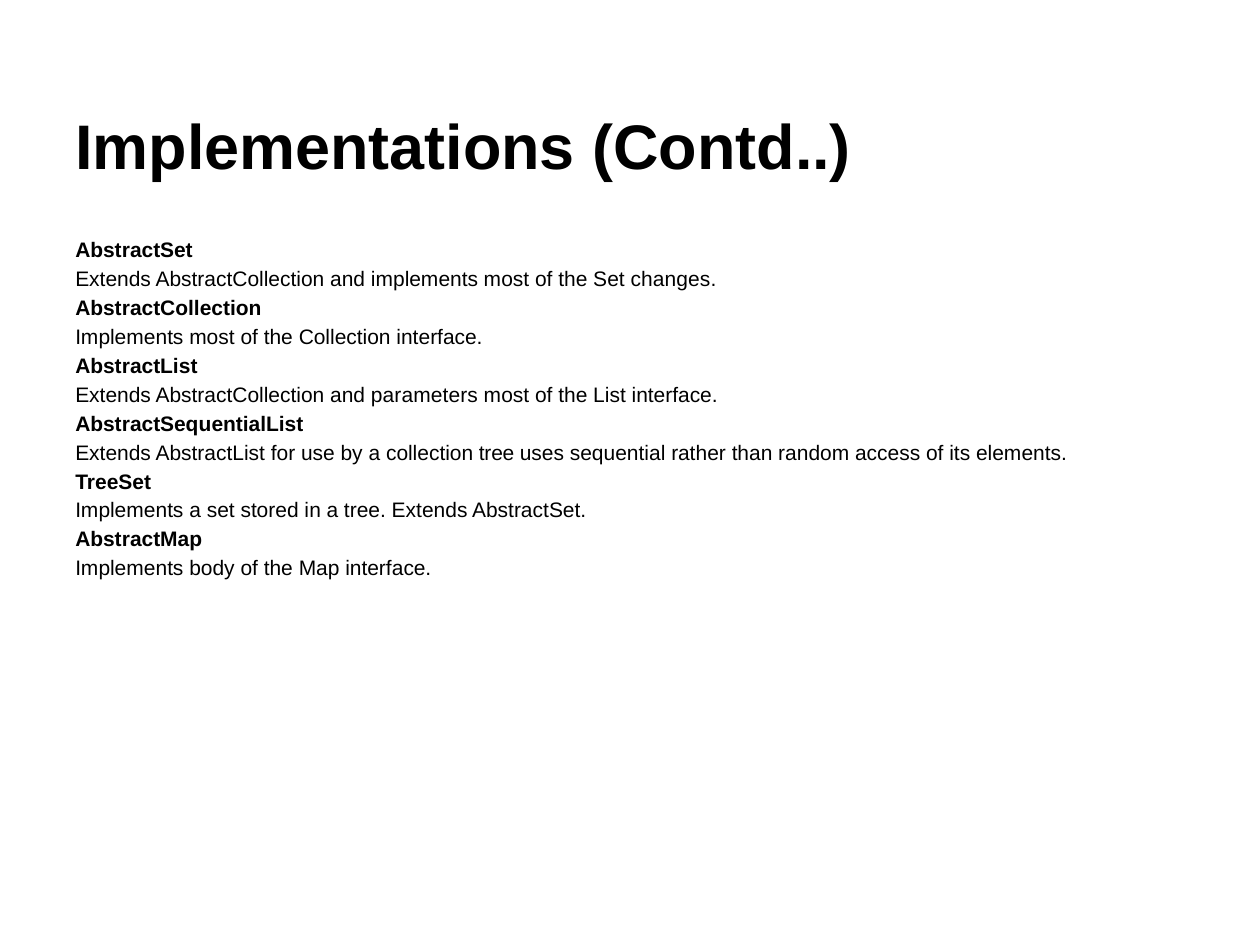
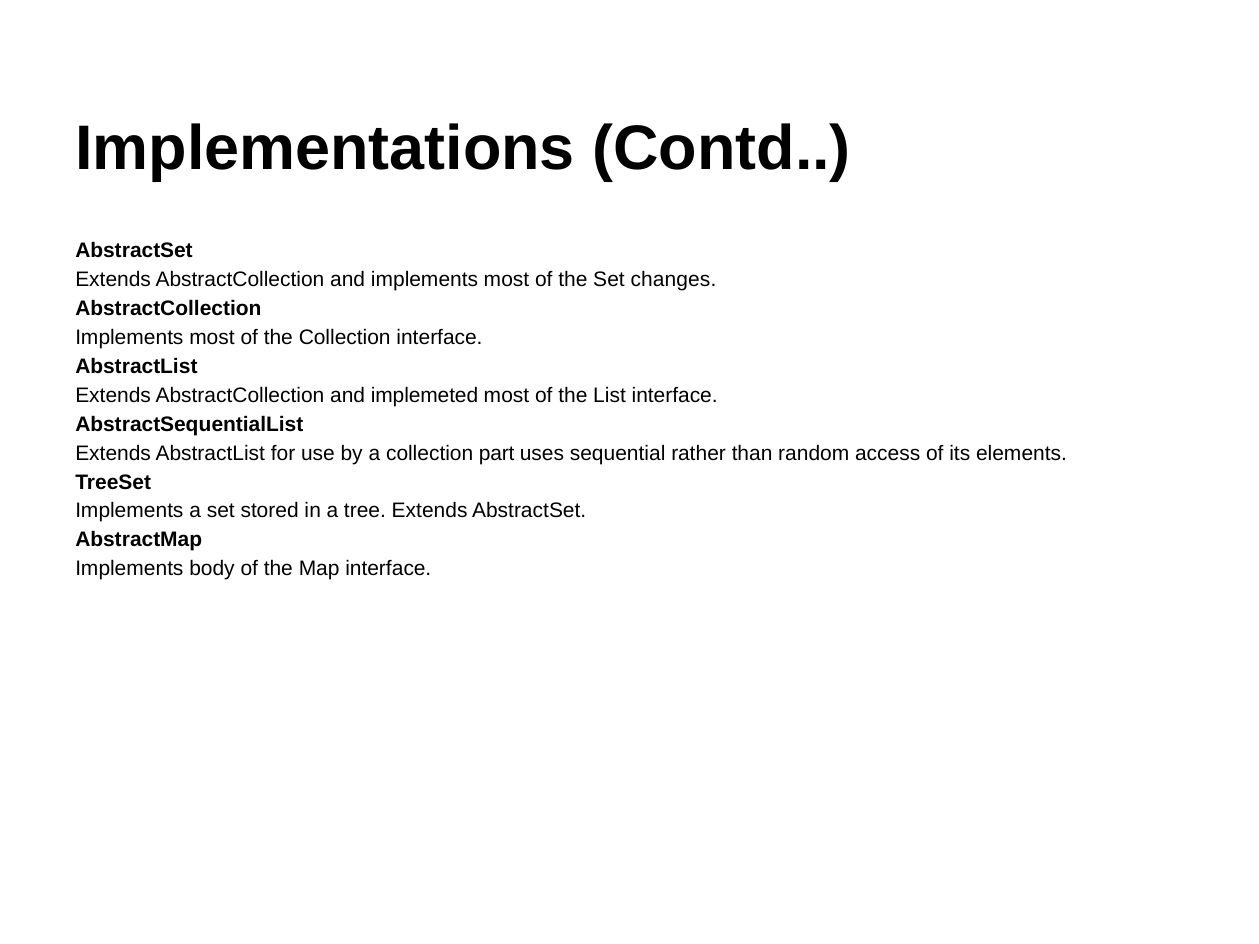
parameters: parameters -> implemeted (425, 395)
collection tree: tree -> part (497, 453)
